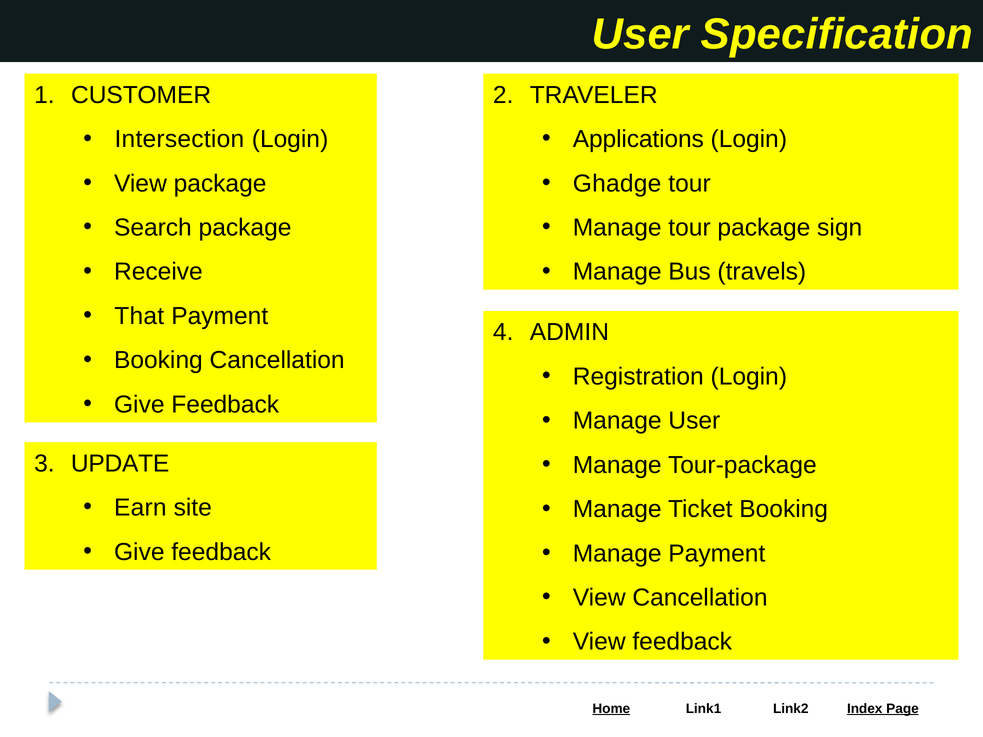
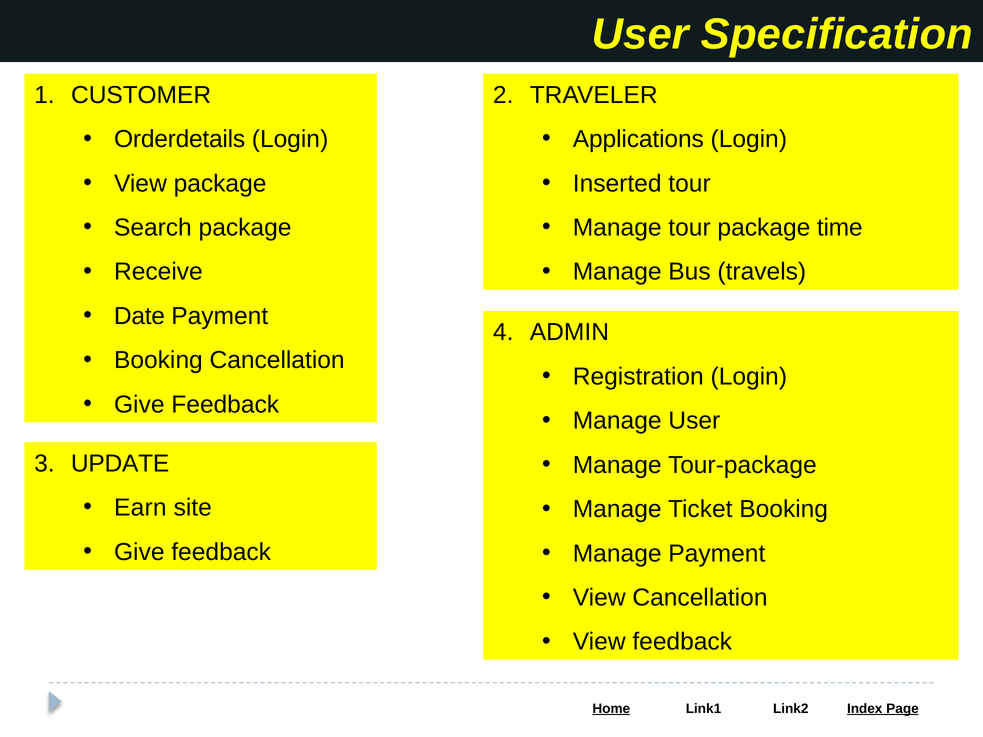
Intersection: Intersection -> Orderdetails (180, 139)
Ghadge: Ghadge -> Inserted (617, 183)
sign: sign -> time (840, 228)
That: That -> Date (139, 316)
